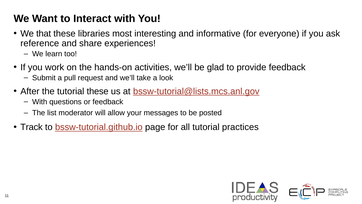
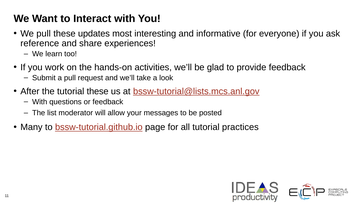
We that: that -> pull (44, 33)
libraries: libraries -> updates (94, 33)
Track: Track -> Many (31, 127)
